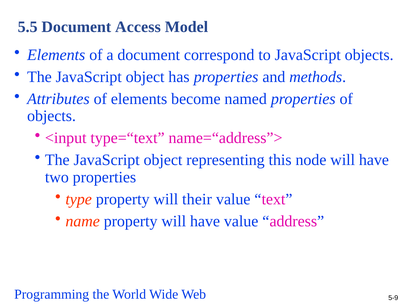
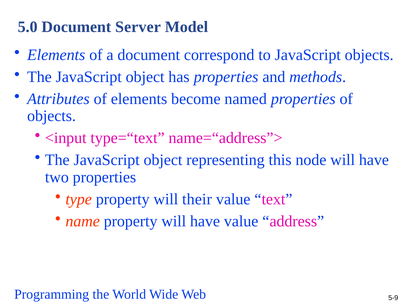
5.5: 5.5 -> 5.0 (28, 27)
Access: Access -> Server (138, 27)
